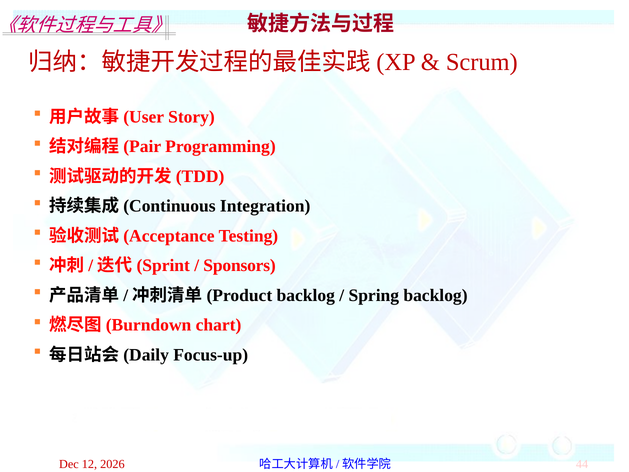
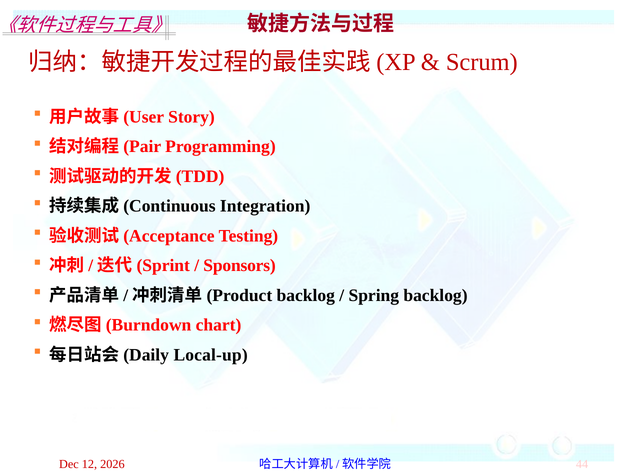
Focus-up: Focus-up -> Local-up (211, 355)
